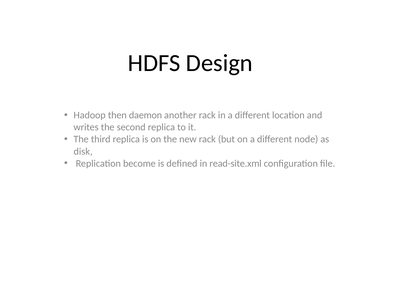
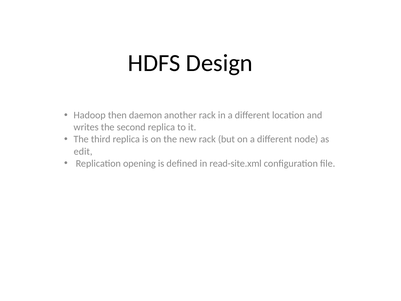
disk: disk -> edit (83, 151)
become: become -> opening (139, 163)
